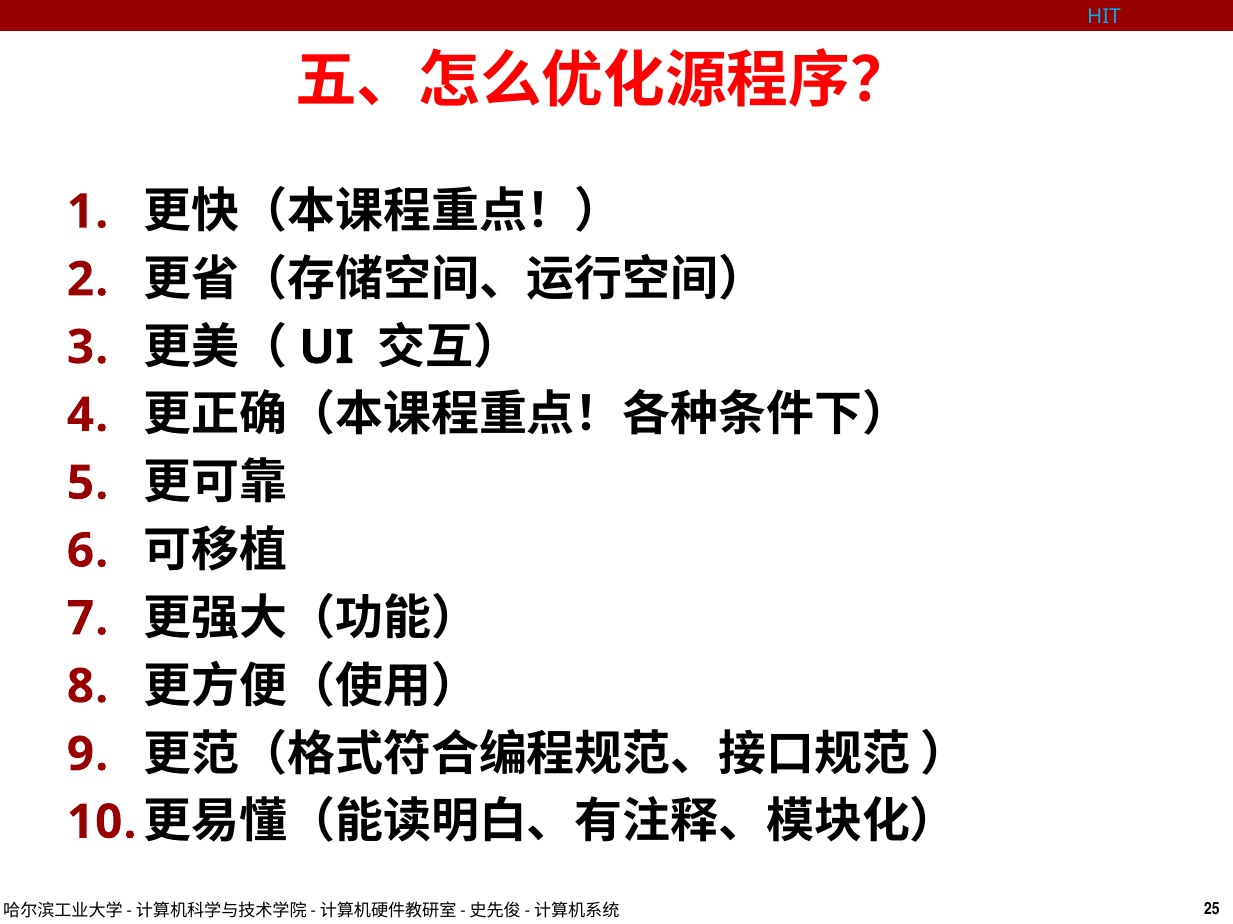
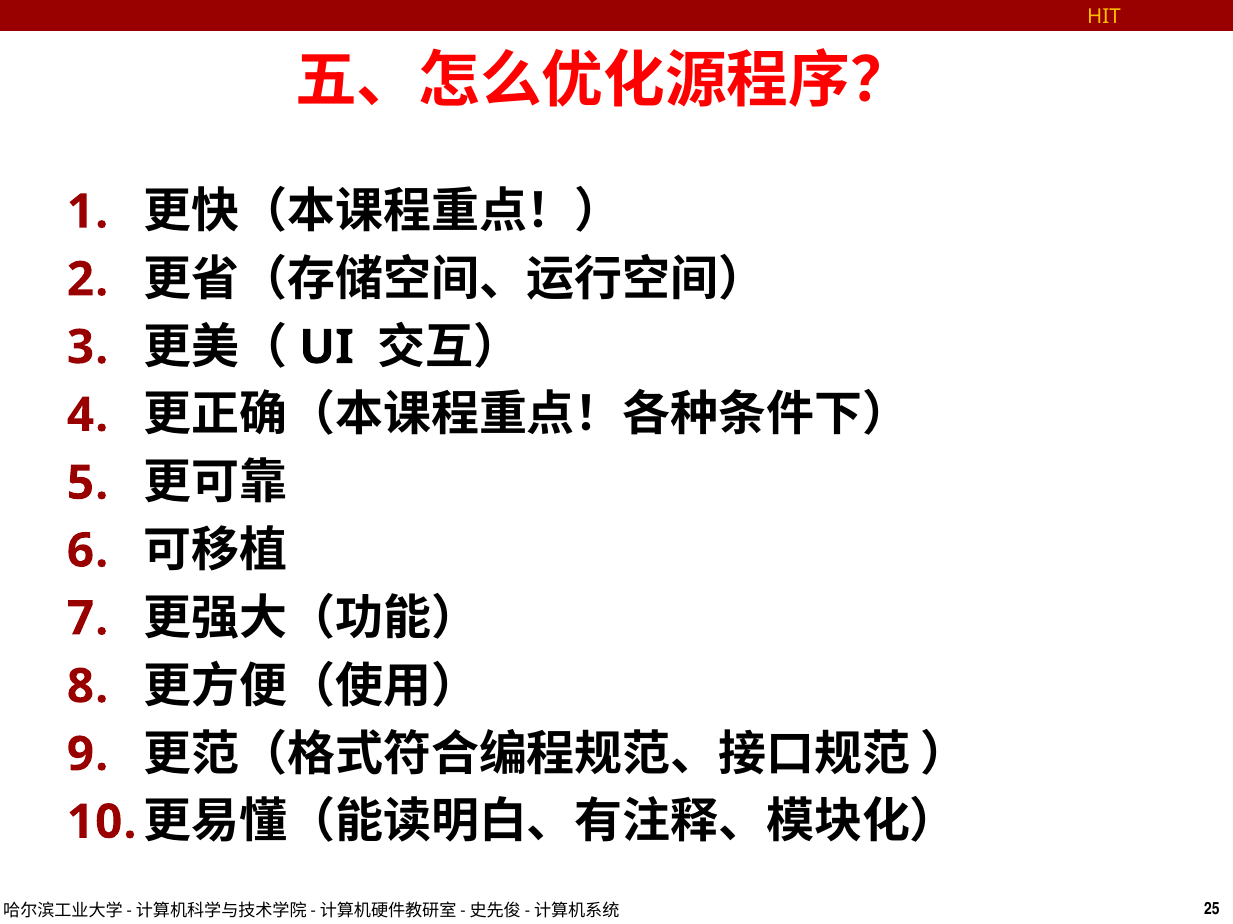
HIT colour: light blue -> yellow (1104, 17)
